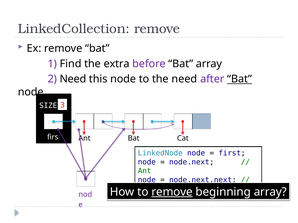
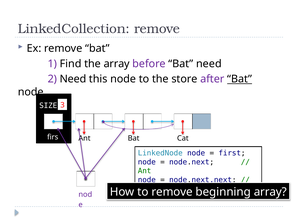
the extra: extra -> array (117, 64)
Bat array: array -> need (209, 64)
the need: need -> store (184, 79)
remove underline: present -> none (172, 192)
